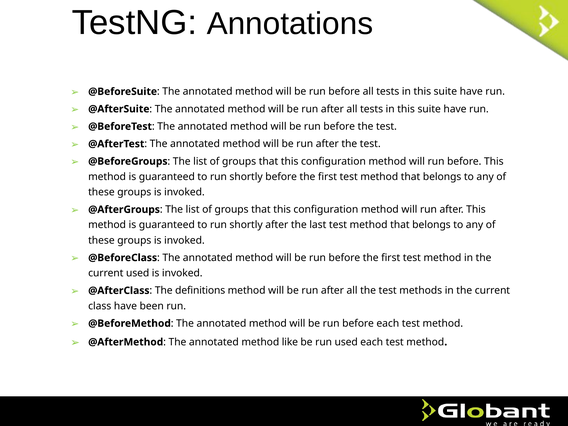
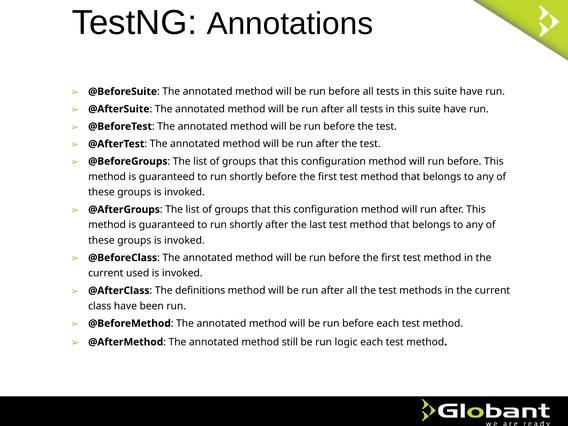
like: like -> still (290, 342)
run used: used -> logic (346, 342)
